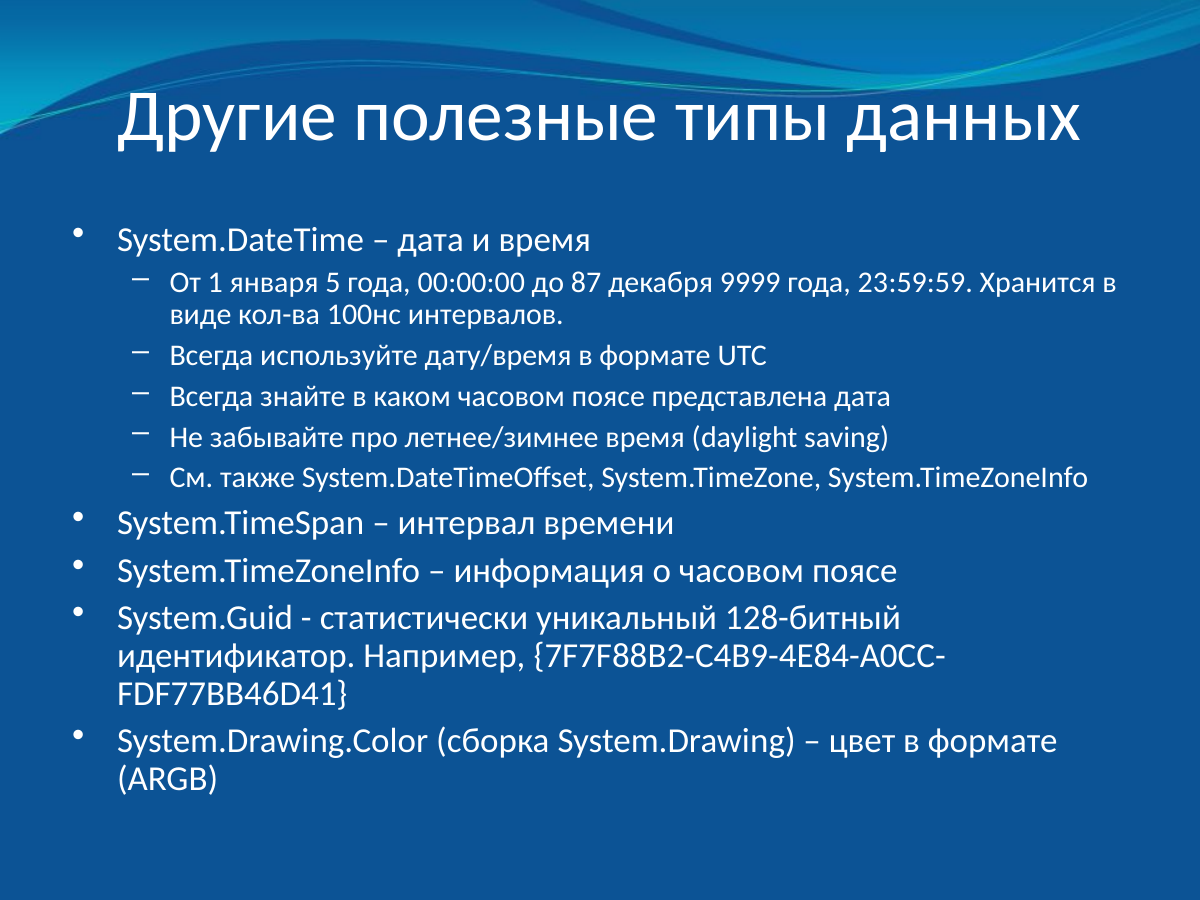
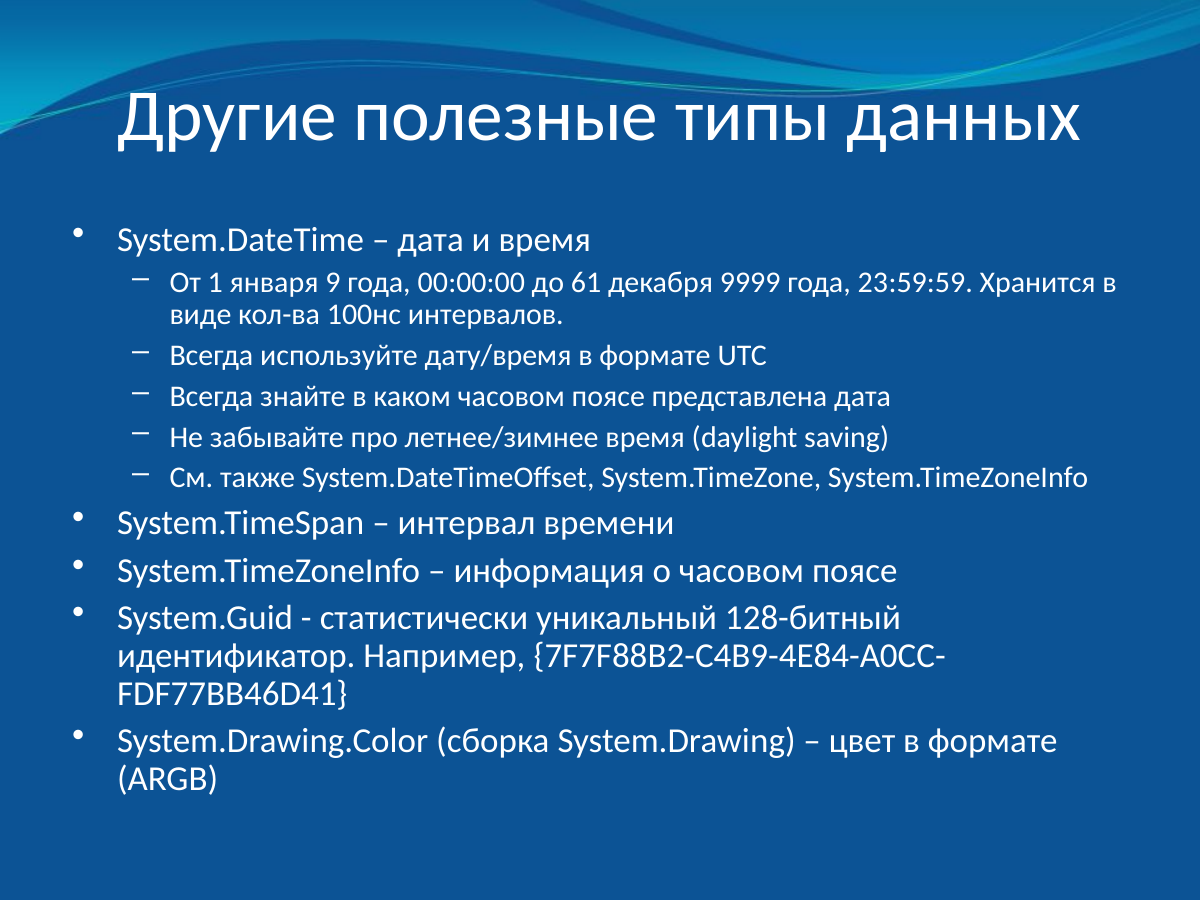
5: 5 -> 9 (333, 282)
87: 87 -> 61 (586, 282)
